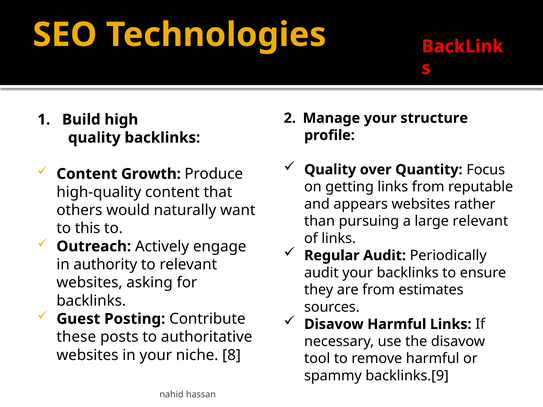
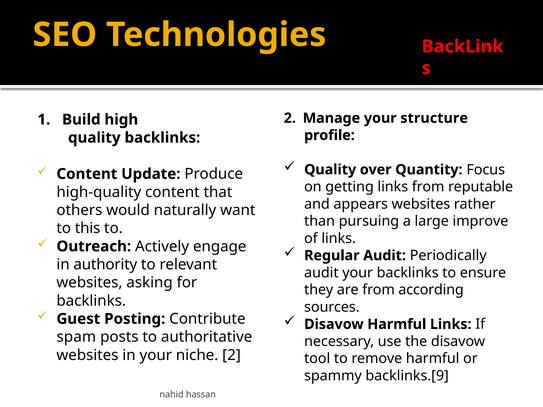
Growth: Growth -> Update (151, 174)
large relevant: relevant -> improve (480, 221)
estimates: estimates -> according (431, 290)
these: these -> spam (76, 337)
niche 8: 8 -> 2 (232, 355)
